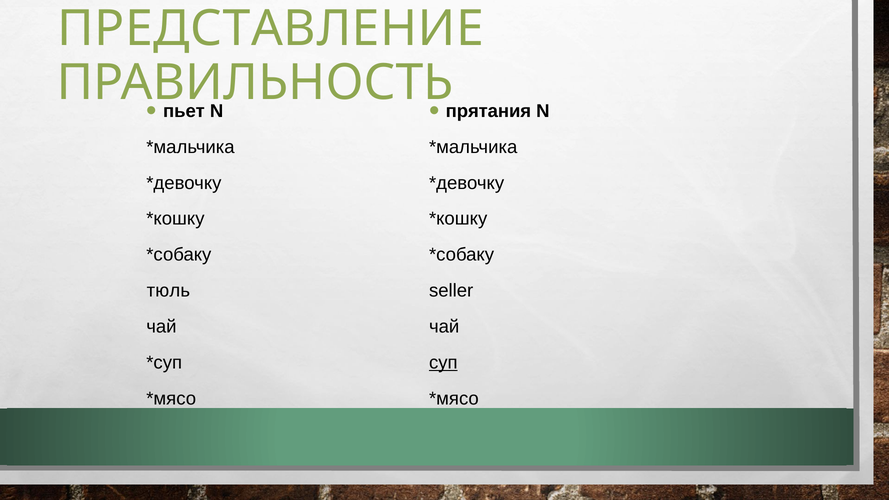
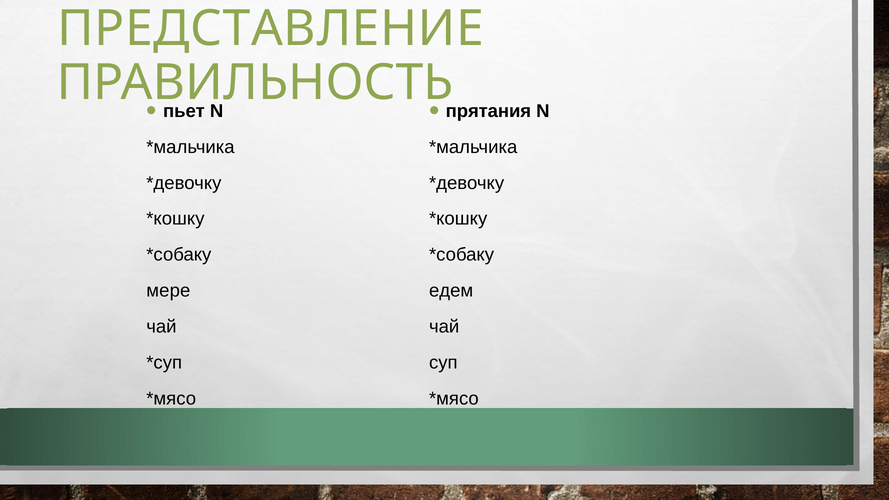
тюль: тюль -> мере (168, 291)
seller: seller -> едем (451, 291)
суп underline: present -> none (443, 363)
